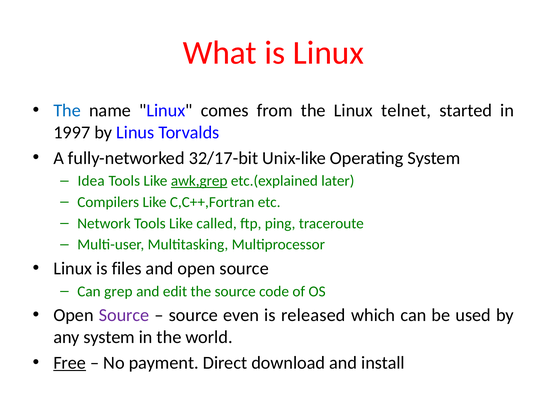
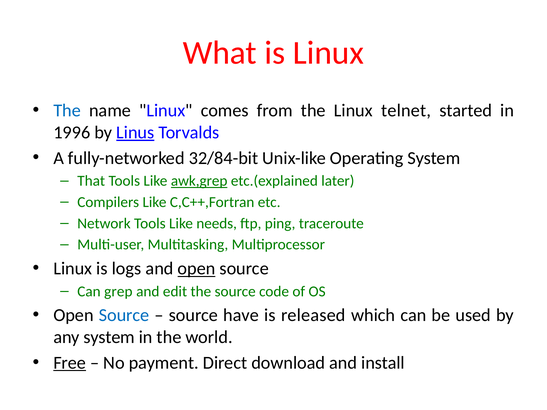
1997: 1997 -> 1996 (72, 133)
Linus underline: none -> present (135, 133)
32/17-bit: 32/17-bit -> 32/84-bit (223, 158)
Idea: Idea -> That (91, 181)
called: called -> needs (217, 224)
files: files -> logs (127, 269)
open underline: none -> present (197, 269)
Source colour: purple -> blue (124, 316)
even: even -> have (241, 316)
